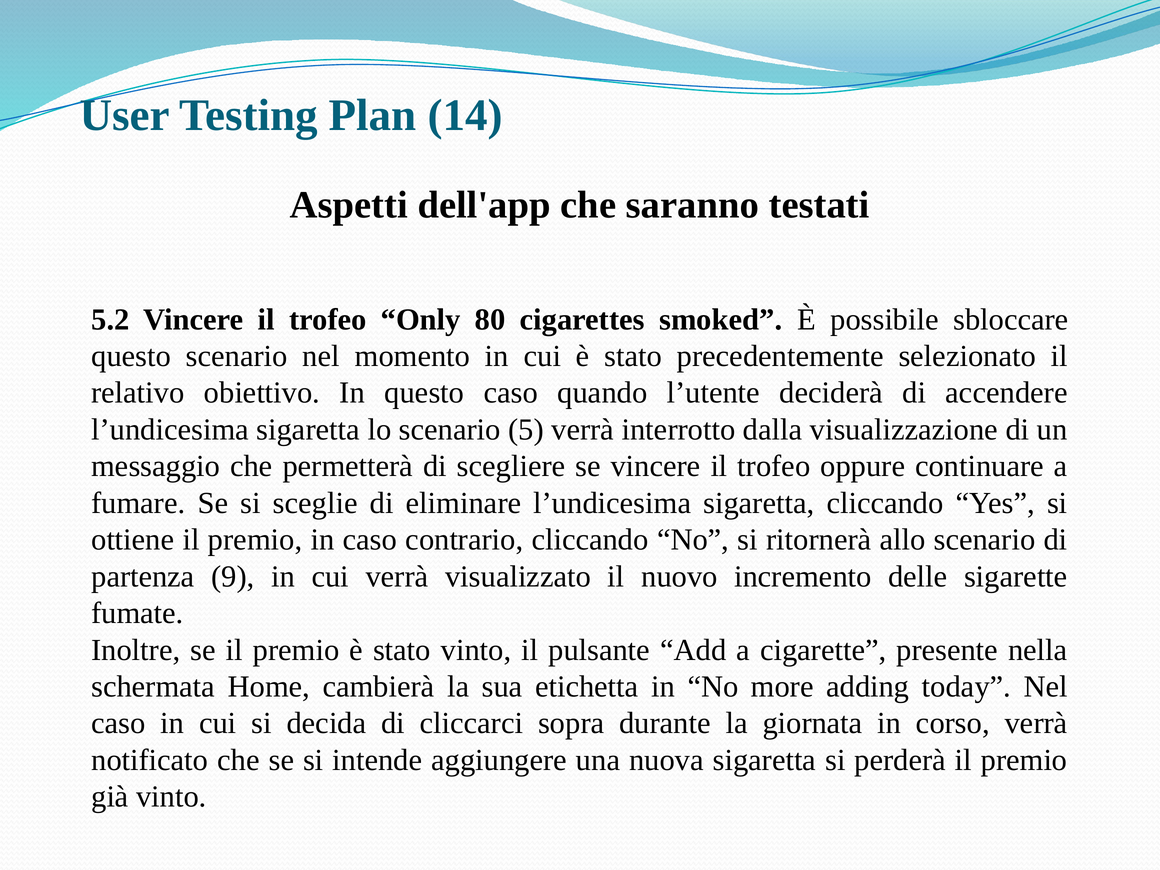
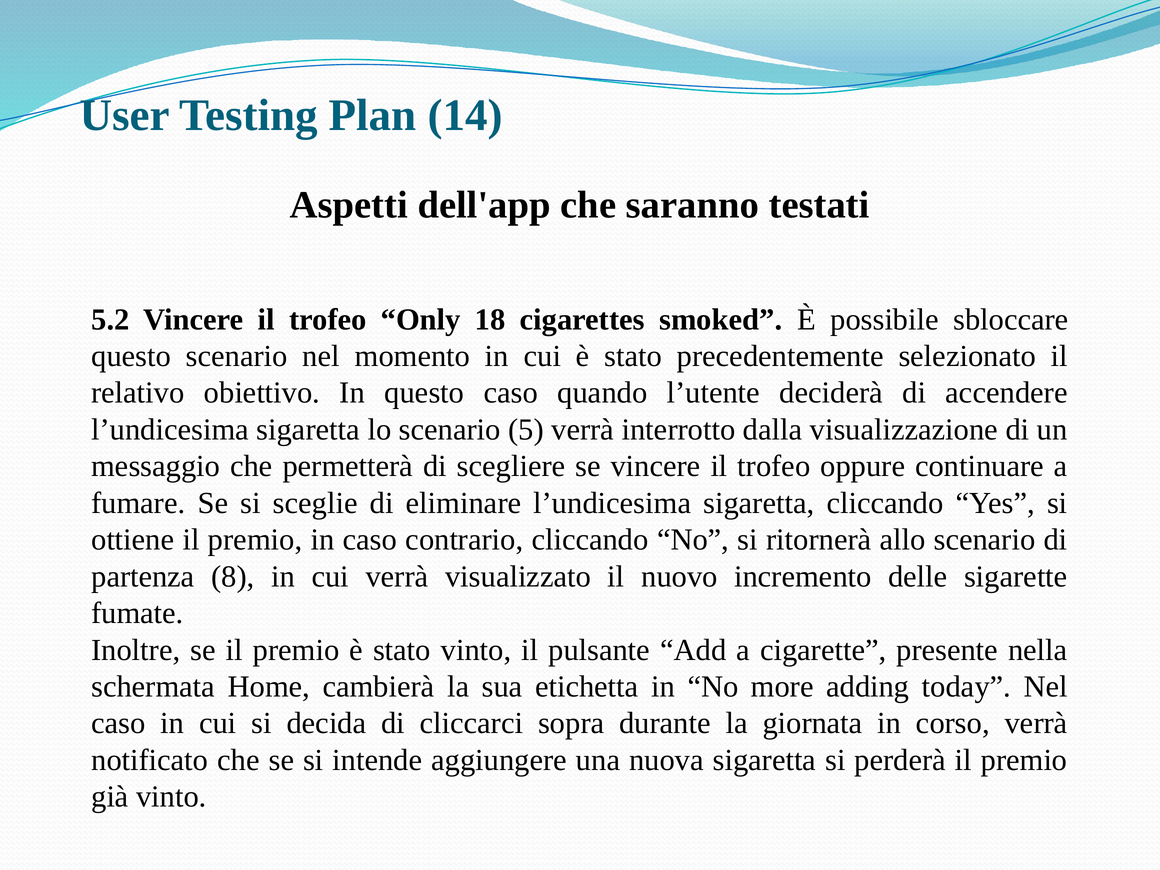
80: 80 -> 18 (490, 319)
9: 9 -> 8 (233, 576)
